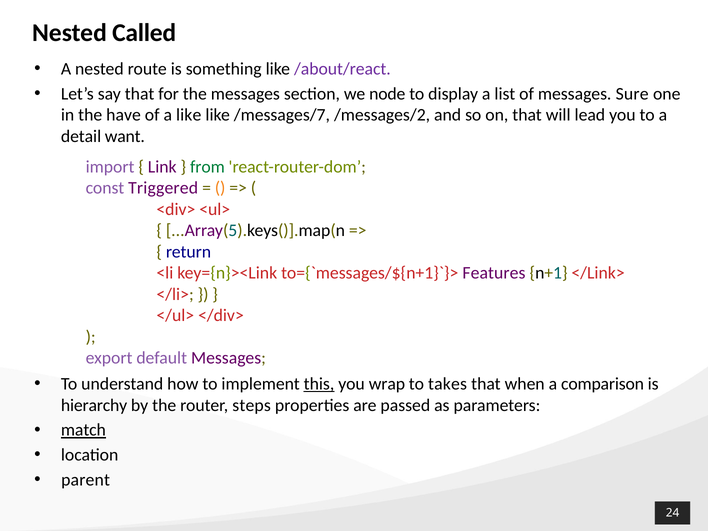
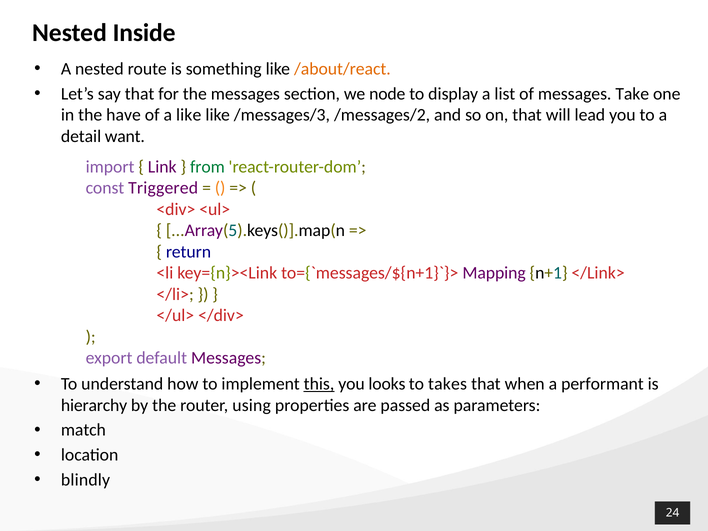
Called: Called -> Inside (144, 33)
/about/react colour: purple -> orange (342, 69)
Sure: Sure -> Take (632, 94)
/messages/7: /messages/7 -> /messages/3 (282, 115)
Features: Features -> Mapping (494, 273)
wrap: wrap -> looks (387, 384)
comparison: comparison -> performant (602, 384)
steps: steps -> using (252, 405)
match underline: present -> none (83, 430)
parent: parent -> blindly (86, 480)
